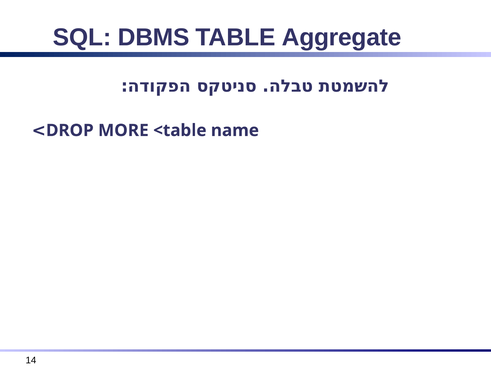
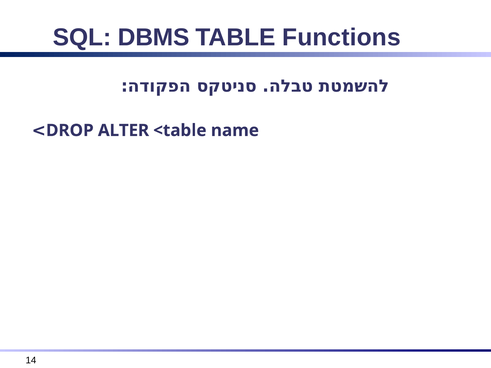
Aggregate: Aggregate -> Functions (341, 37)
MORE: MORE -> ALTER (124, 131)
